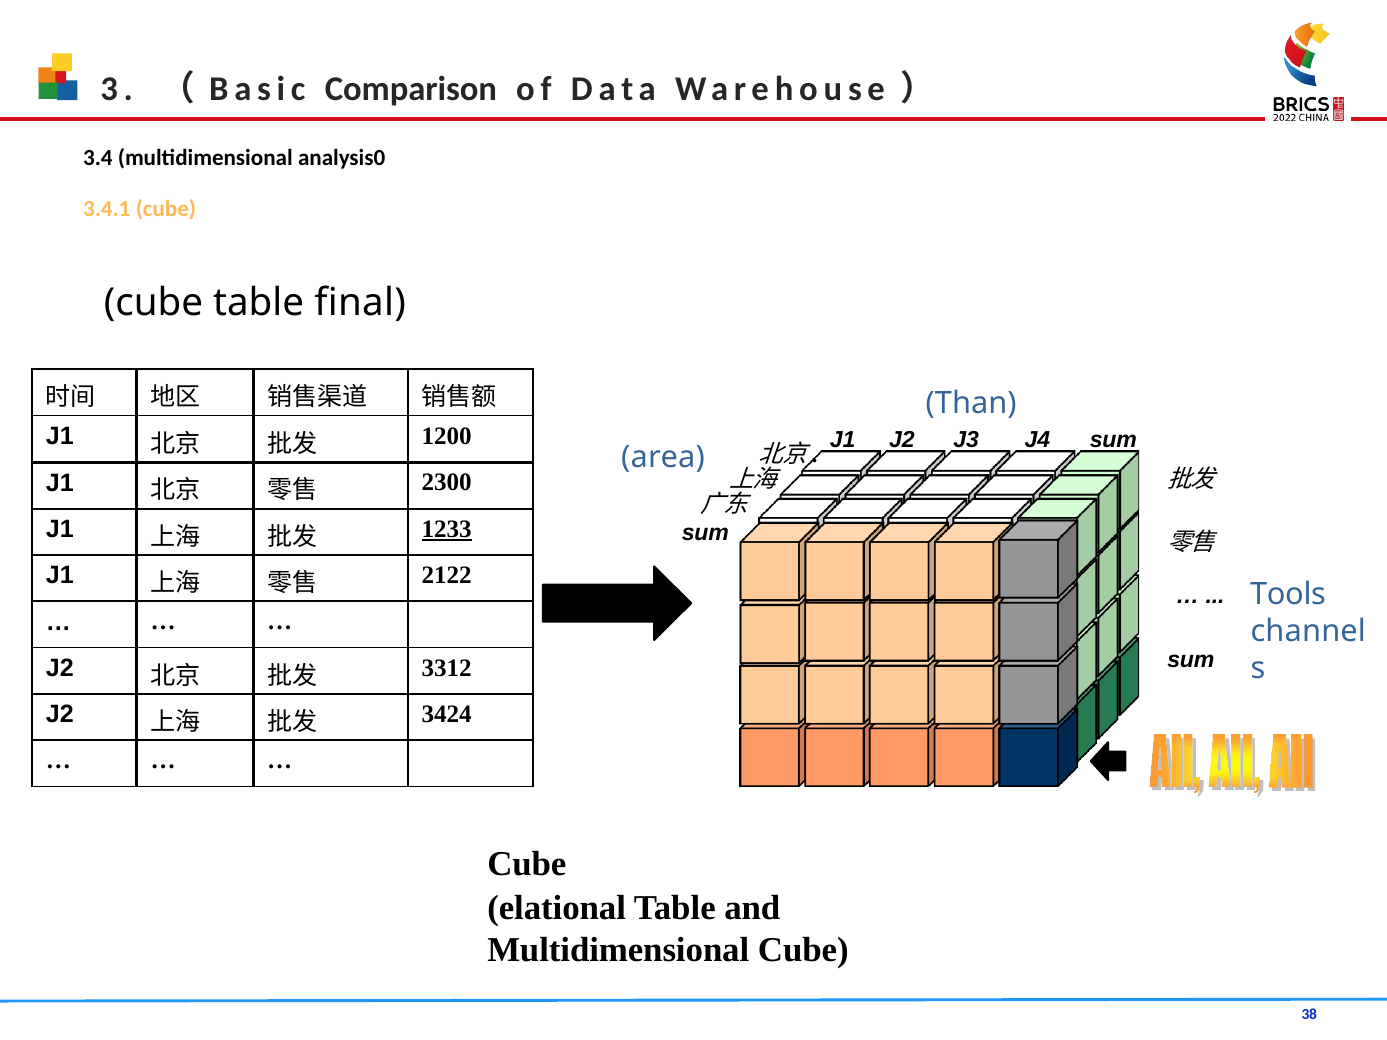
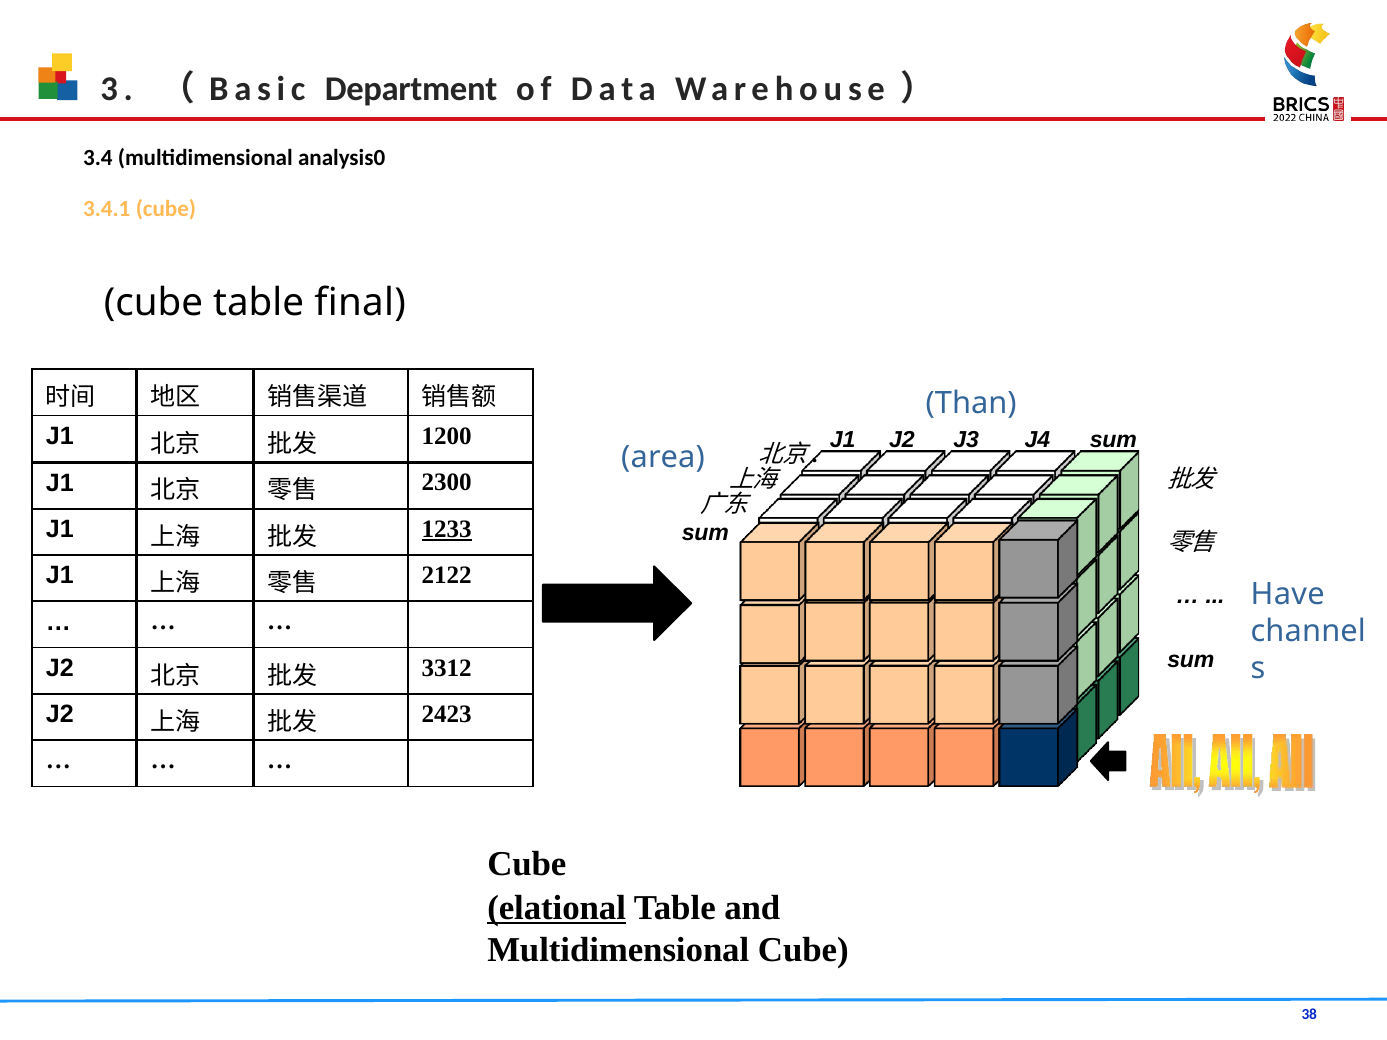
Comparison: Comparison -> Department (411, 89)
Tools: Tools -> Have (1288, 595)
3424: 3424 -> 2423 (447, 714)
elational underline: none -> present (557, 908)
